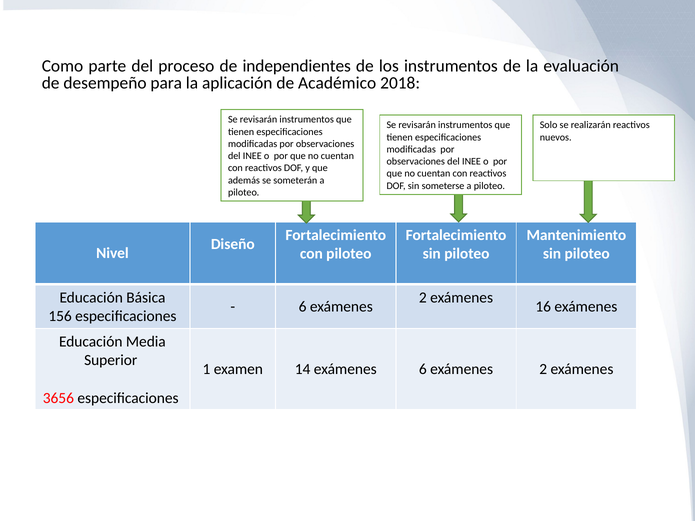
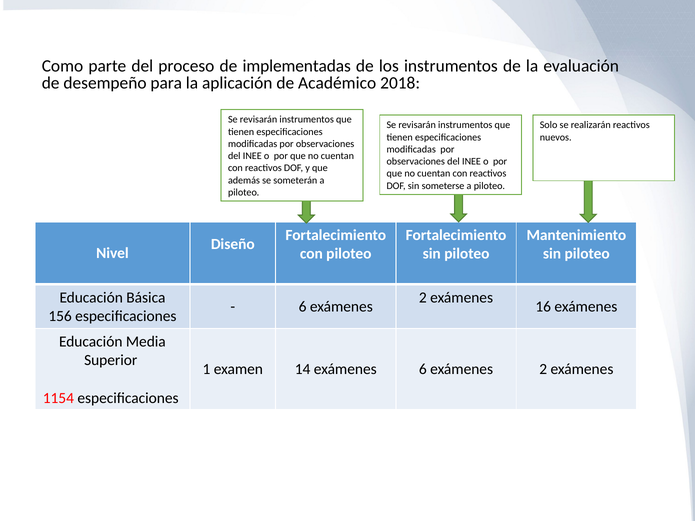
independientes: independientes -> implementadas (297, 66)
3656: 3656 -> 1154 (58, 398)
